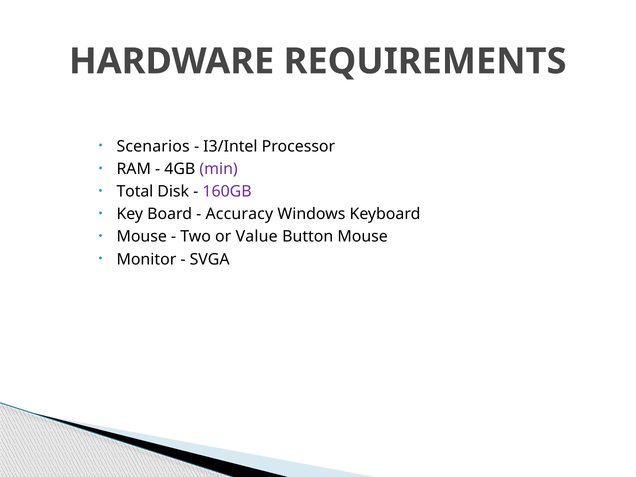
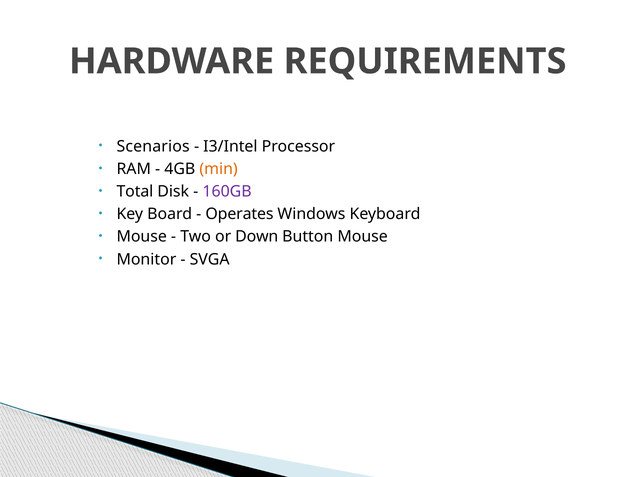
min colour: purple -> orange (219, 169)
Accuracy: Accuracy -> Operates (239, 214)
Value: Value -> Down (257, 237)
